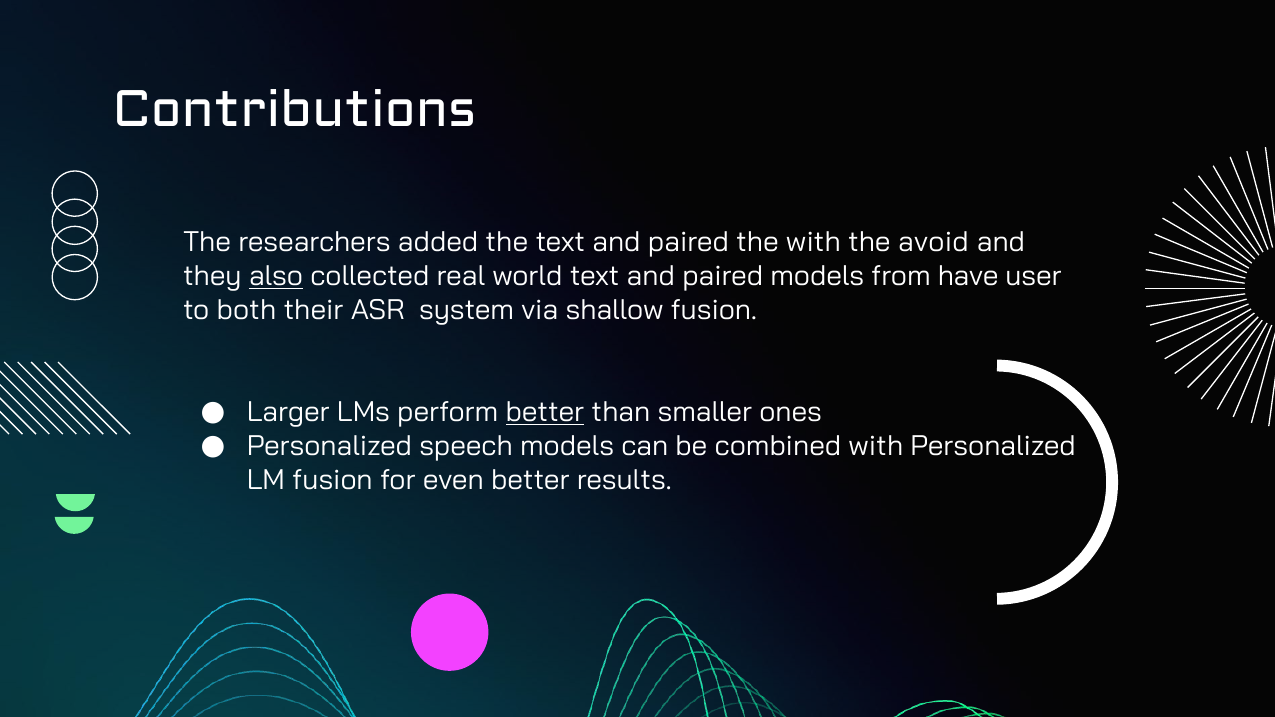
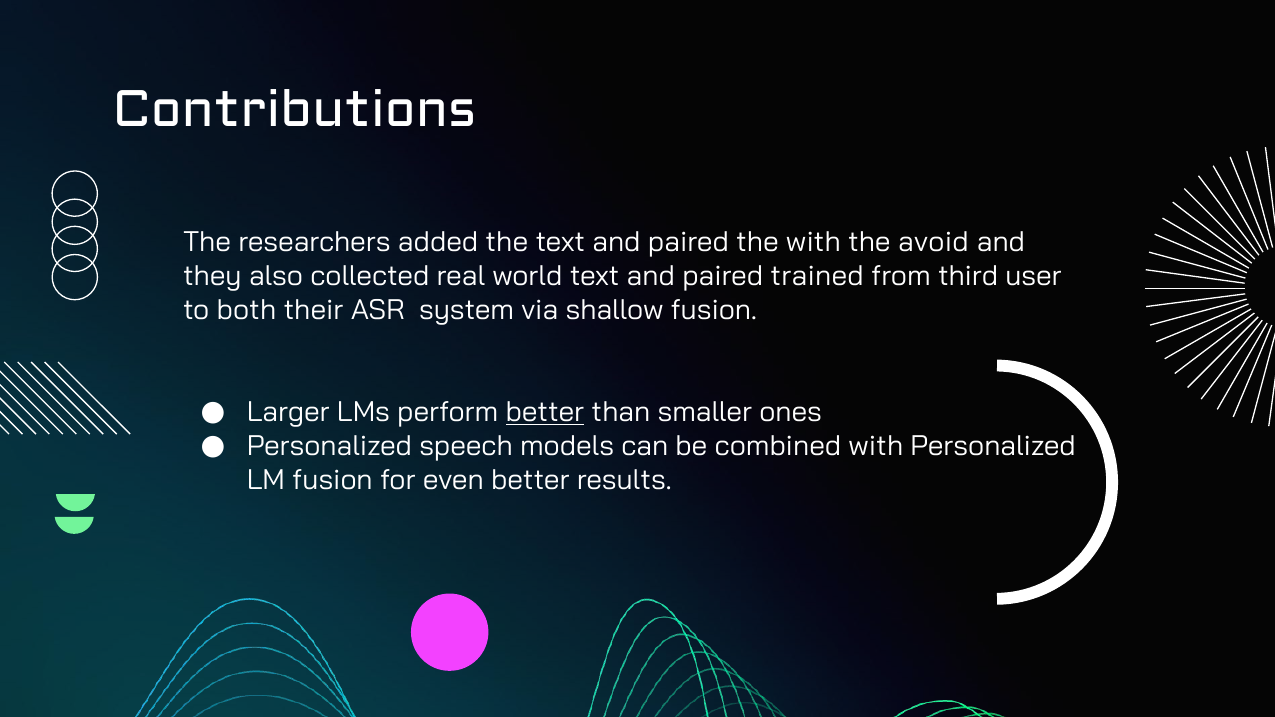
also underline: present -> none (276, 277)
paired models: models -> trained (817, 277)
have: have -> third (968, 277)
